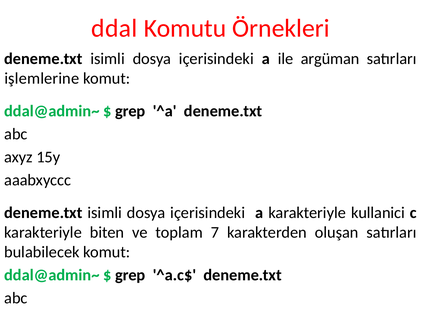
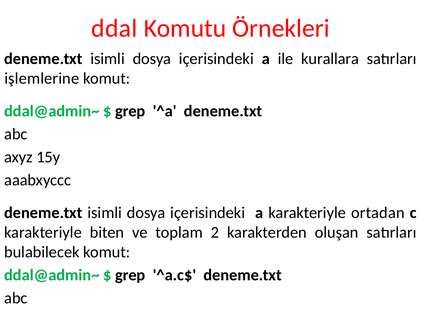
argüman: argüman -> kurallara (330, 59)
kullanici: kullanici -> ortadan (378, 213)
7: 7 -> 2 (215, 232)
